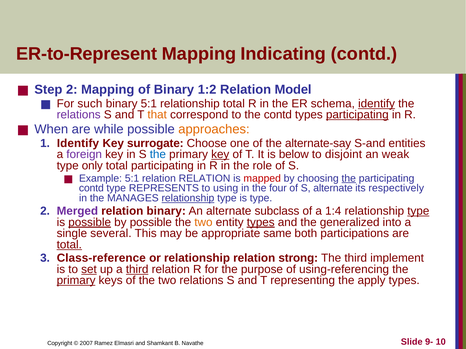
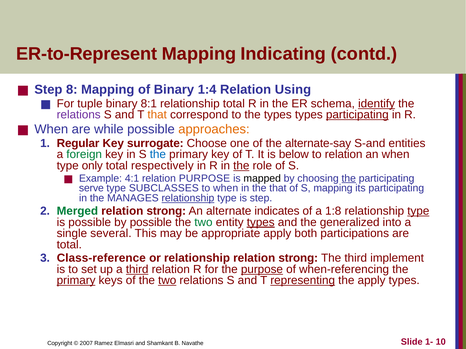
Step 2: 2 -> 8 (72, 90)
1:2: 1:2 -> 1:4 (207, 90)
Model: Model -> Using (293, 90)
such: such -> tuple (90, 104)
binary 5:1: 5:1 -> 8:1 (149, 104)
the contd: contd -> types (278, 115)
Identify: Identify -> Regular (78, 143)
foreign colour: purple -> green (84, 155)
key underline: present -> none (220, 155)
to disjoint: disjoint -> relation (344, 155)
an weak: weak -> when (396, 155)
total participating: participating -> respectively (162, 166)
the underline: none -> present (241, 166)
Example 5:1: 5:1 -> 4:1 (132, 179)
relation RELATION: RELATION -> PURPOSE (204, 179)
mapped colour: red -> black (262, 179)
contd: contd -> serve (91, 189)
REPRESENTS: REPRESENTS -> SUBCLASSES (164, 189)
to using: using -> when (226, 189)
the four: four -> that (278, 189)
S alternate: alternate -> mapping (333, 189)
its respectively: respectively -> participating (396, 189)
is type: type -> step (261, 198)
Merged colour: purple -> green (77, 211)
binary: binary -> strong (166, 211)
subclass: subclass -> indicates (277, 211)
1:4: 1:4 -> 1:8 (333, 211)
possible underline: present -> none (90, 222)
two colour: orange -> green (203, 222)
appropriate same: same -> apply (277, 234)
total underline: present -> none (69, 245)
set underline: present -> none (89, 270)
purpose underline: none -> present (262, 270)
using-referencing: using-referencing -> when-referencing (344, 270)
two underline: none -> present (167, 281)
representing underline: none -> present (303, 281)
9-: 9- -> 1- (429, 342)
